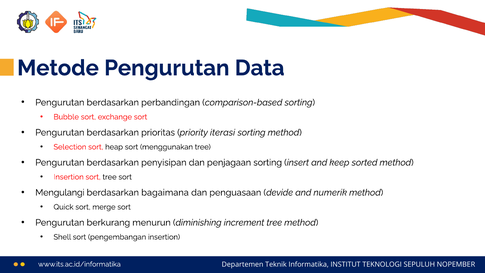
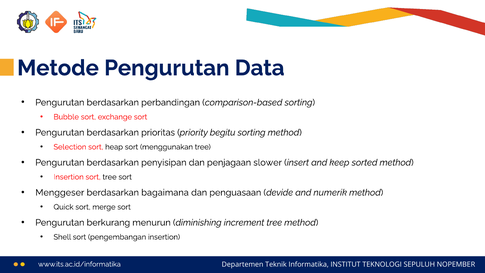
iterasi: iterasi -> begitu (223, 132)
penjagaan sorting: sorting -> slower (268, 162)
Mengulangi: Mengulangi -> Menggeser (60, 192)
